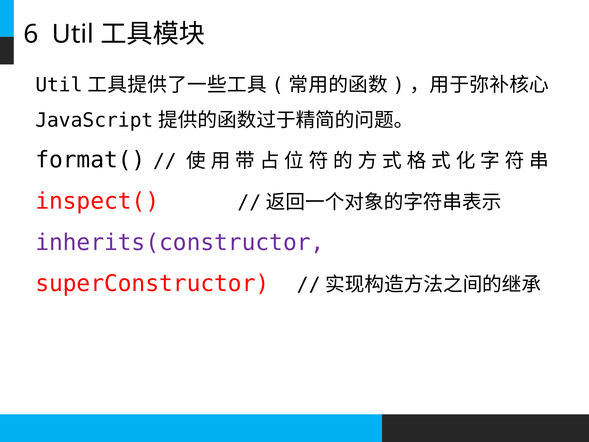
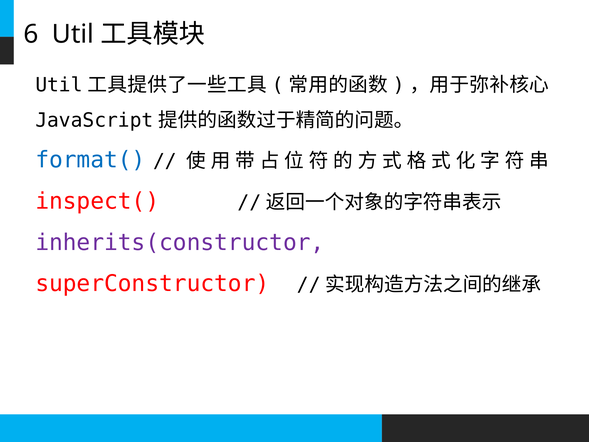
format( colour: black -> blue (90, 160)
